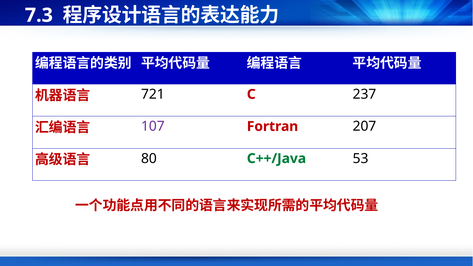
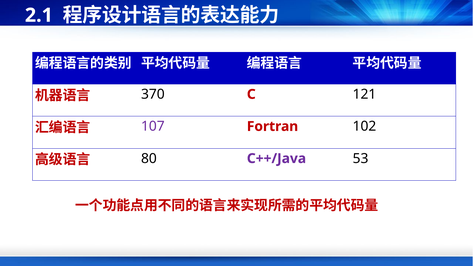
7.3: 7.3 -> 2.1 (39, 15)
721: 721 -> 370 (153, 94)
237: 237 -> 121 (364, 94)
207: 207 -> 102 (364, 126)
C++/Java colour: green -> purple (276, 159)
